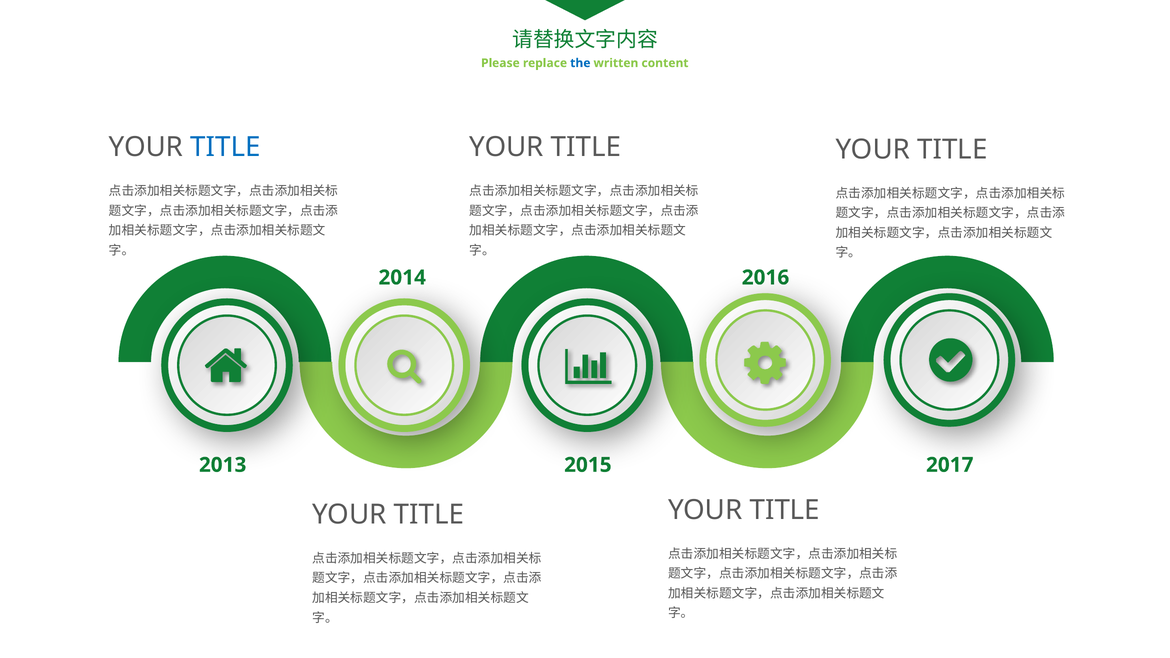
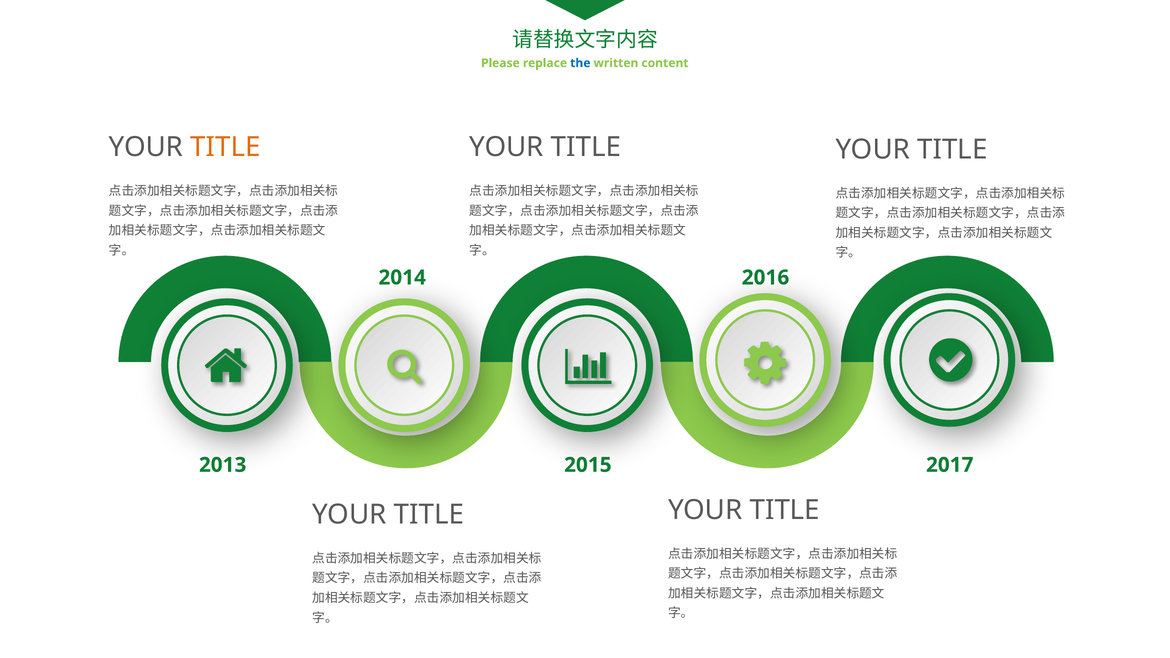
TITLE colour: blue -> orange (226, 147)
